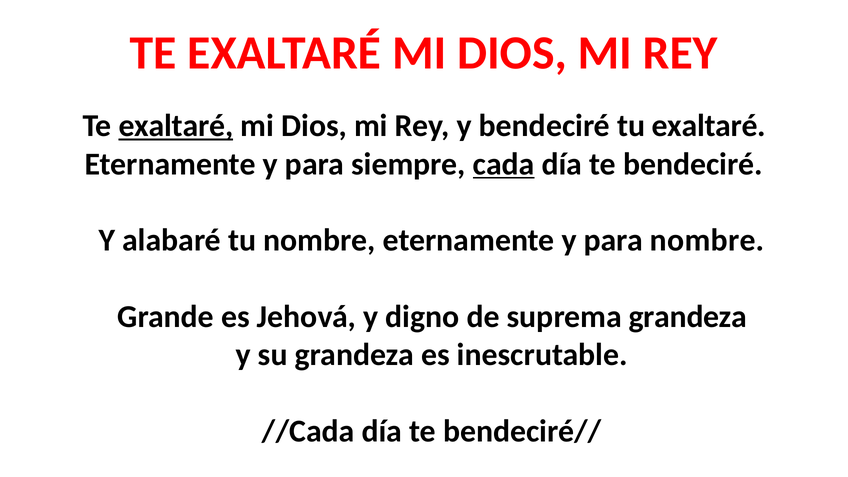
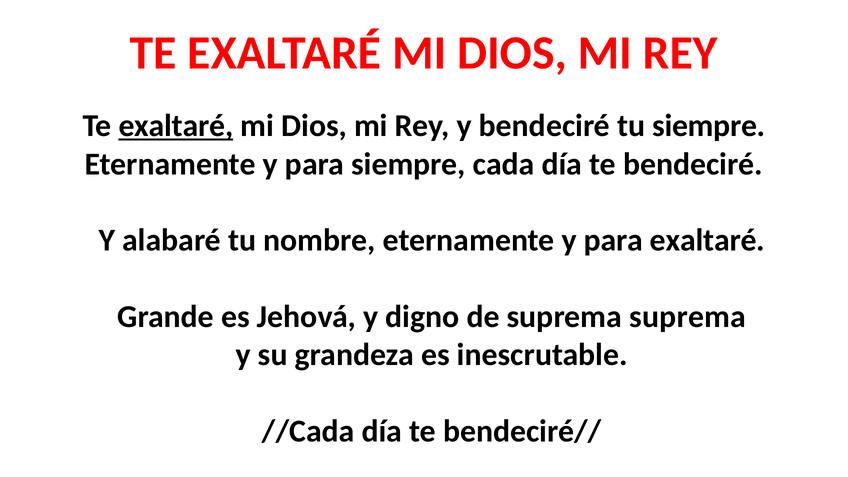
tu exaltaré: exaltaré -> siempre (709, 126)
cada underline: present -> none (504, 164)
para nombre: nombre -> exaltaré (707, 240)
suprema grandeza: grandeza -> suprema (688, 317)
